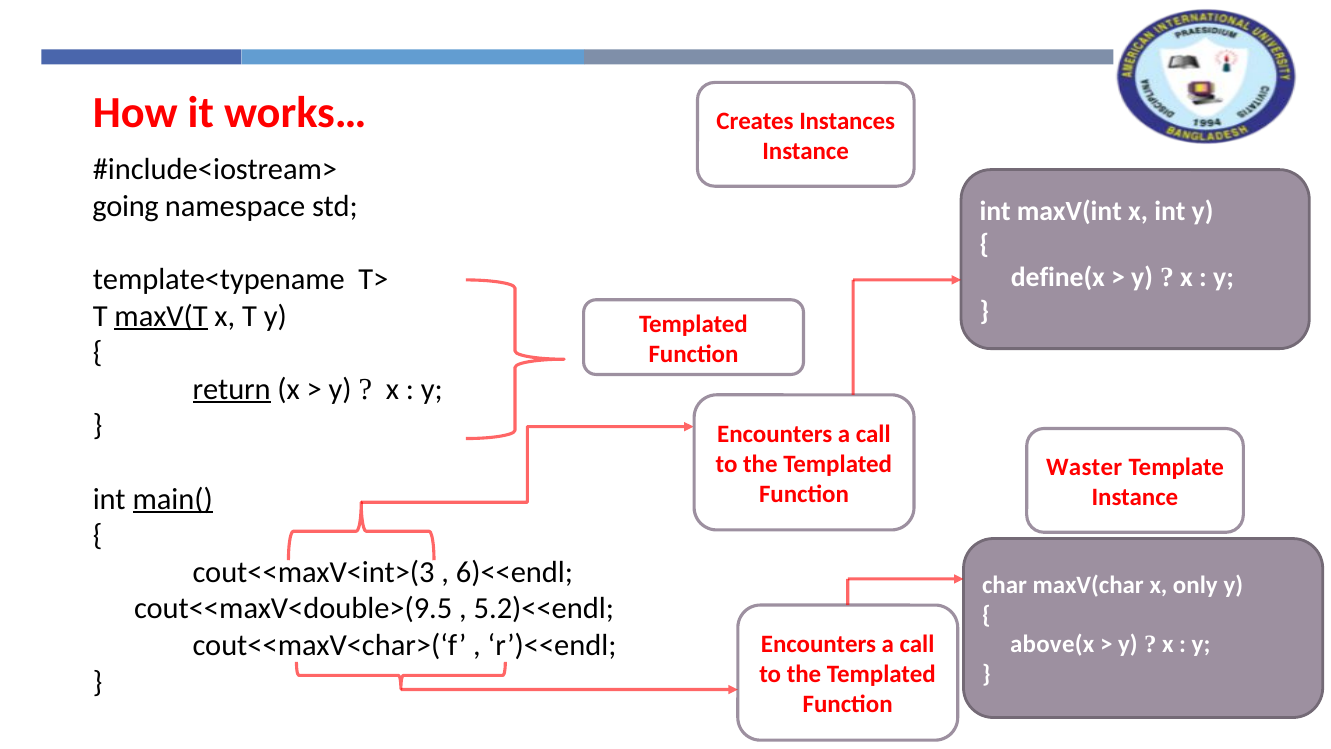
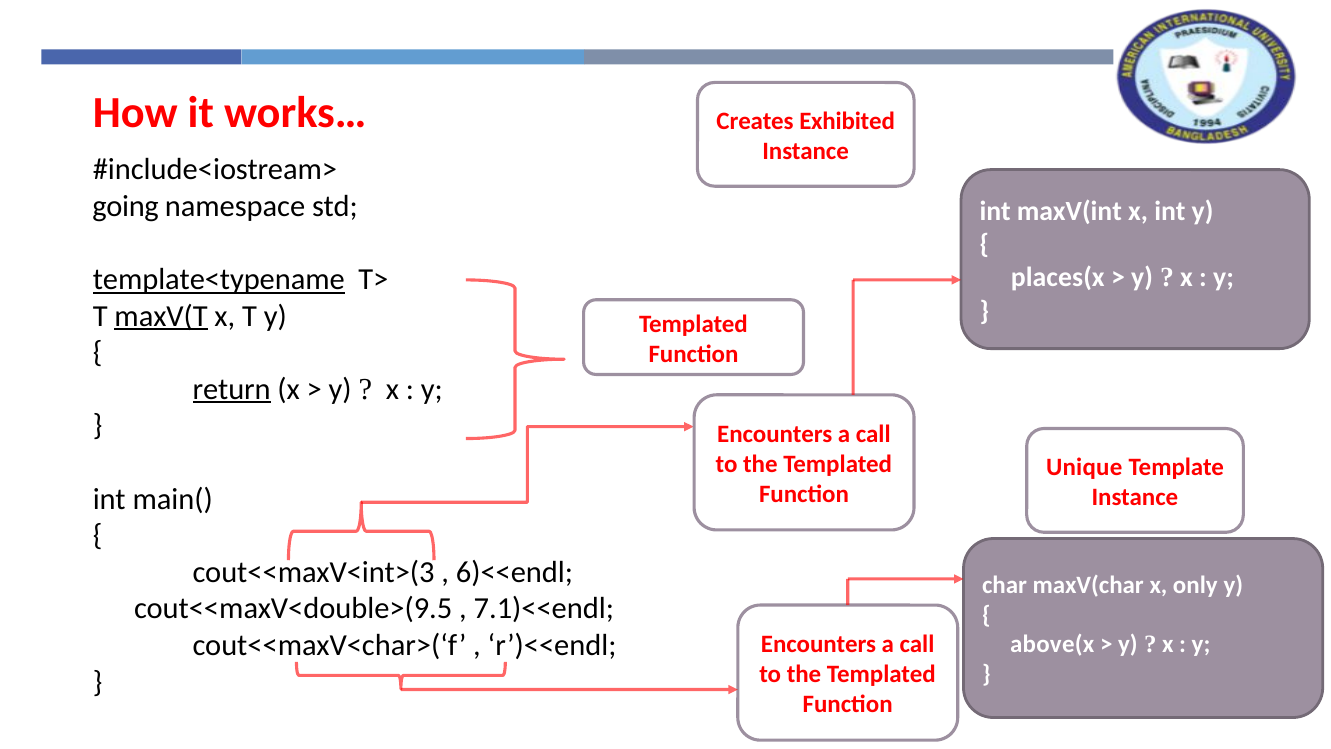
Instances: Instances -> Exhibited (847, 121)
define(x: define(x -> places(x (1058, 278)
template<typename underline: none -> present (219, 279)
Waster: Waster -> Unique (1084, 467)
main( underline: present -> none (173, 499)
5.2)<<endl: 5.2)<<endl -> 7.1)<<endl (544, 609)
